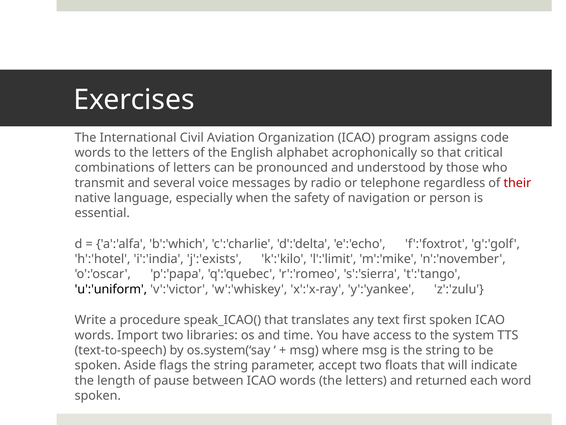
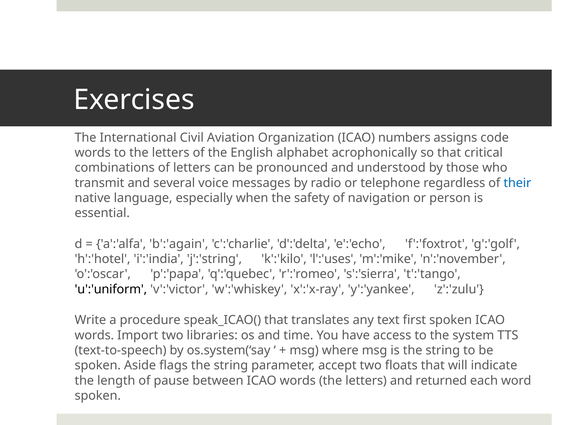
program: program -> numbers (404, 137)
their colour: red -> blue (517, 183)
b':'which: b':'which -> b':'again (179, 244)
j':'exists: j':'exists -> j':'string (214, 259)
l':'limit: l':'limit -> l':'uses (333, 259)
